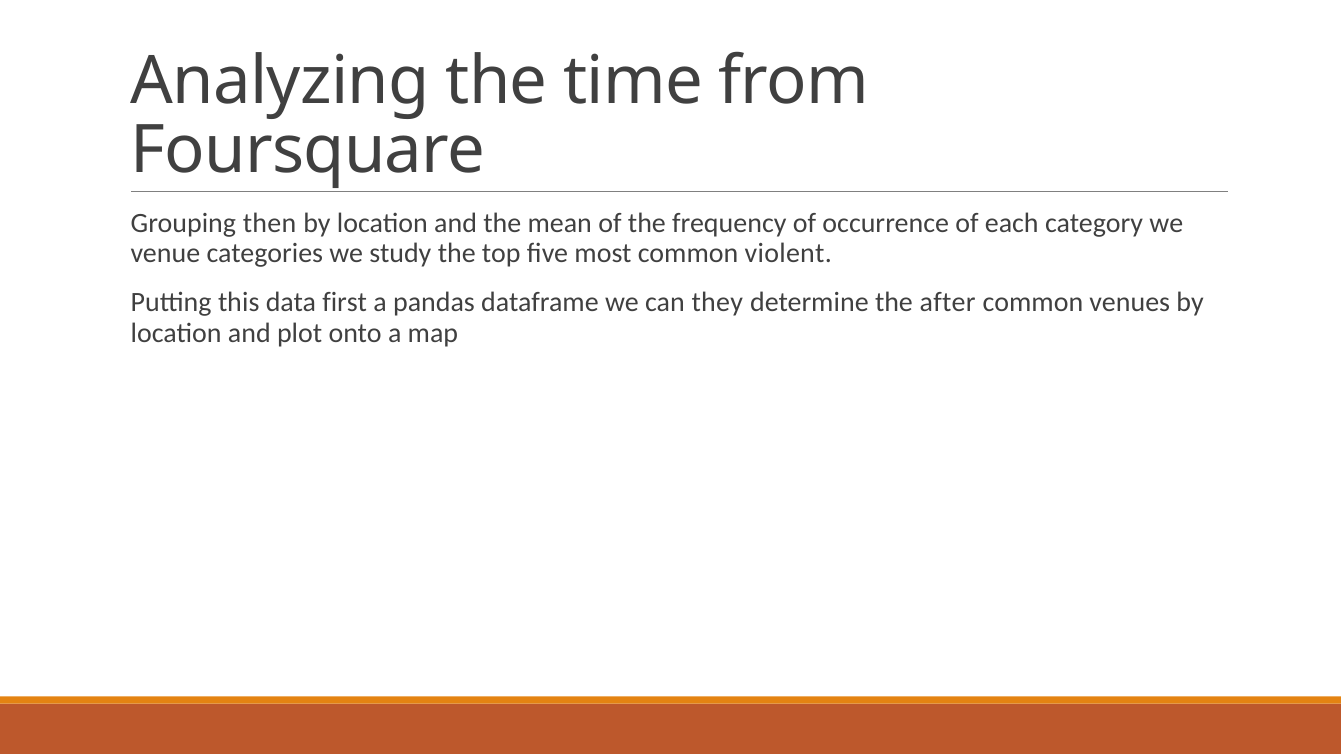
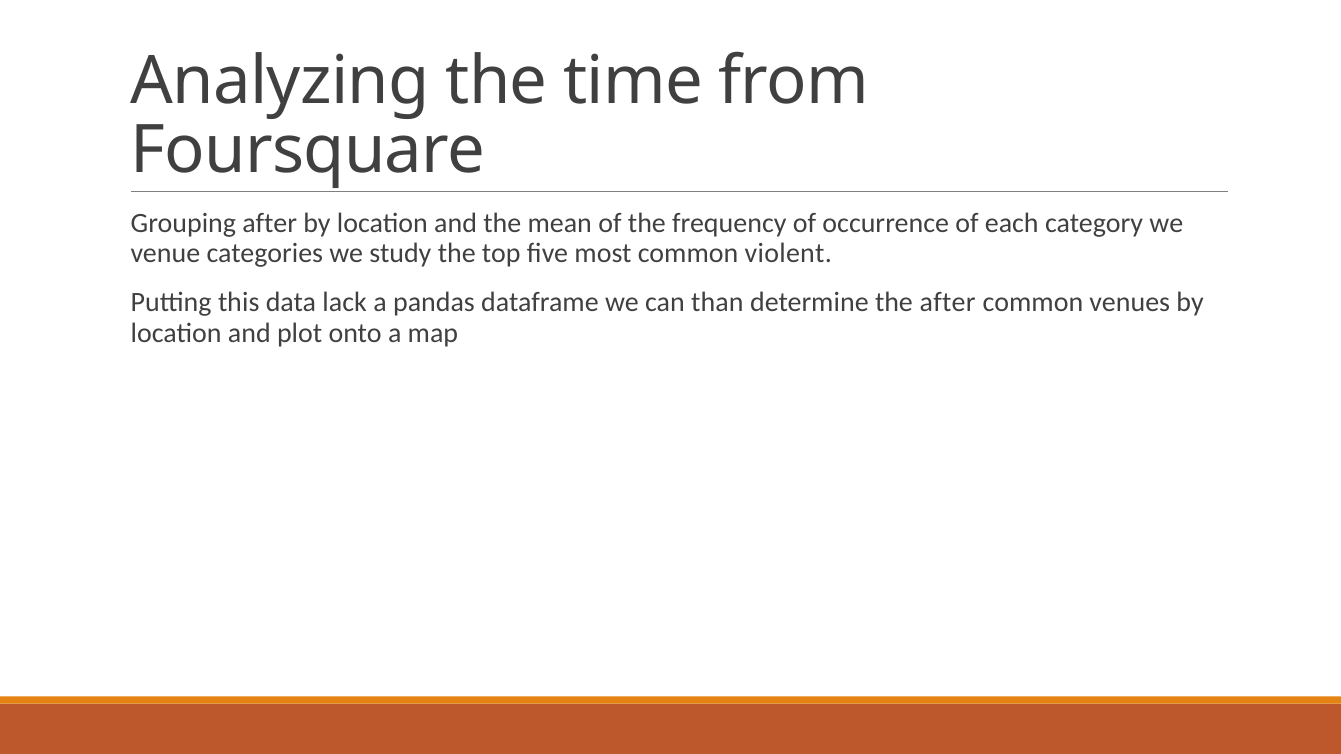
Grouping then: then -> after (270, 223)
first: first -> lack (345, 303)
they: they -> than (717, 303)
